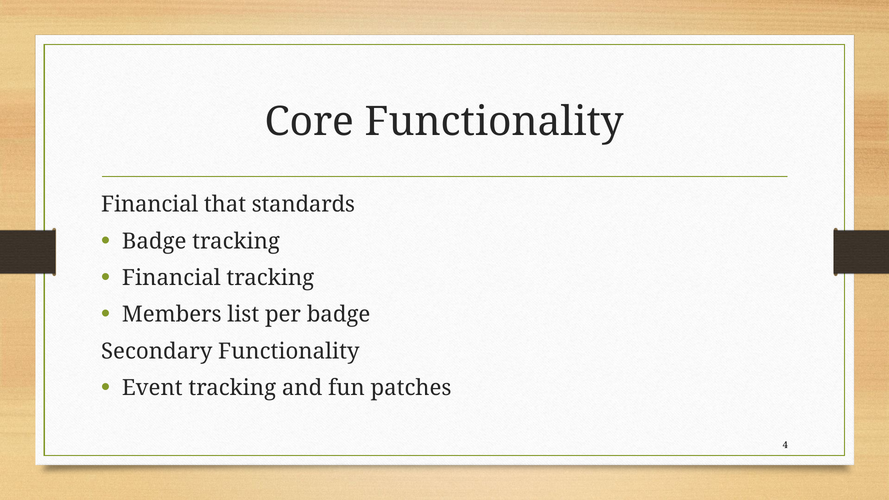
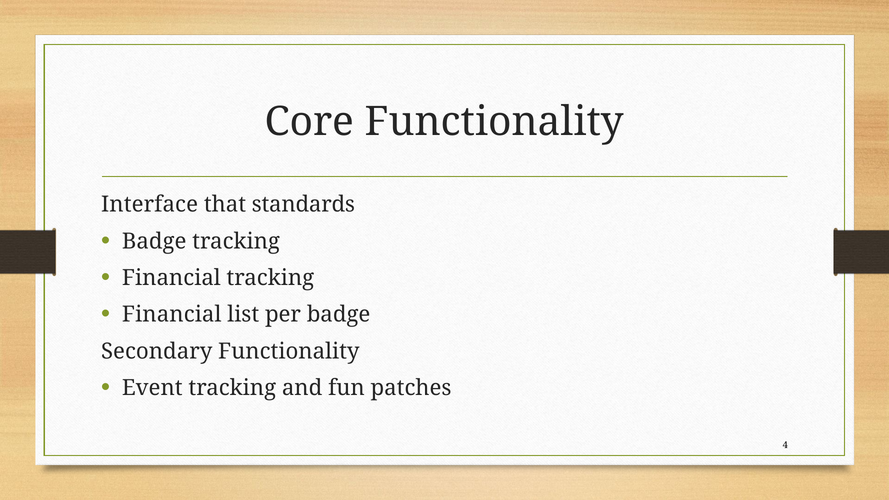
Financial: Financial -> Interface (150, 205)
Members: Members -> Financial (172, 315)
